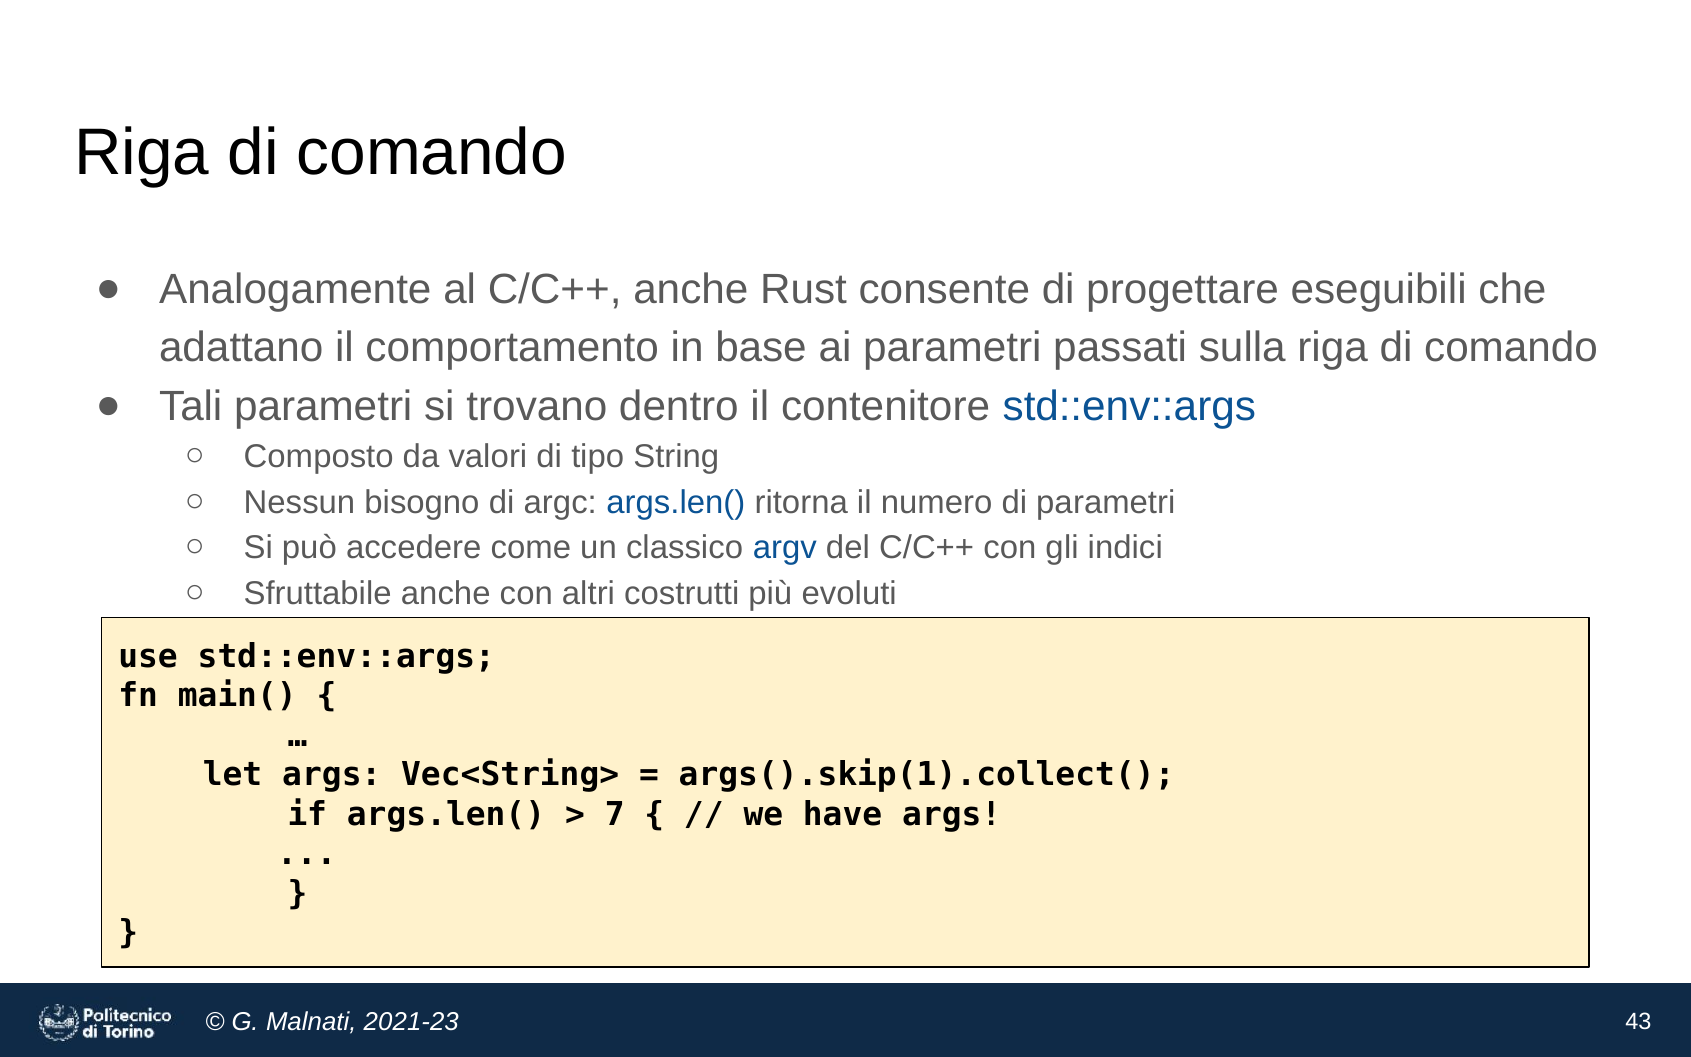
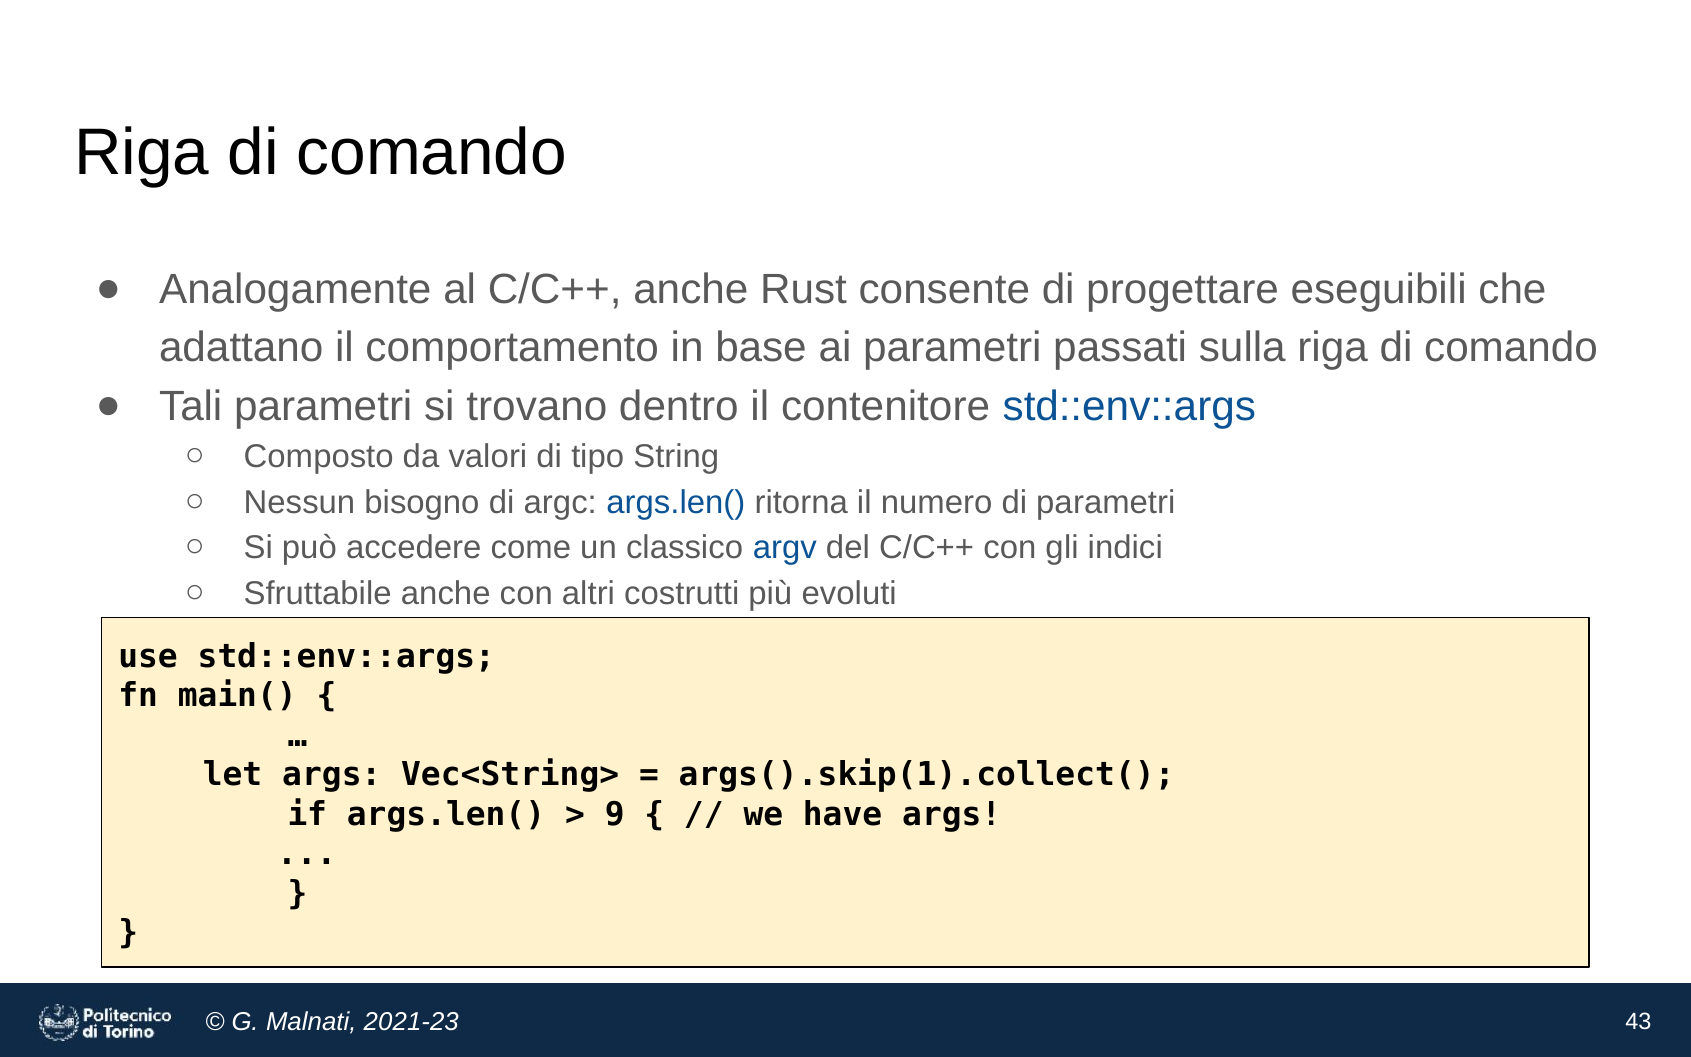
7: 7 -> 9 (615, 814)
